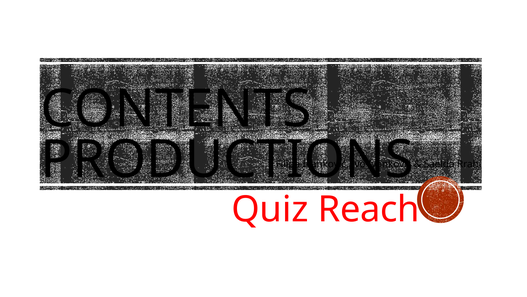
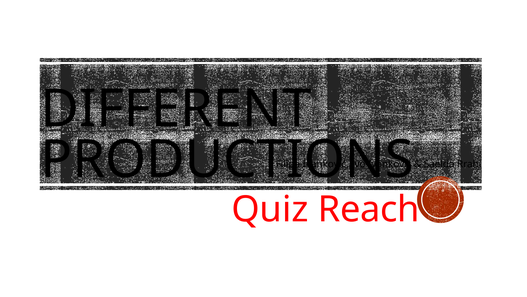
CONTENTS: CONTENTS -> DIFFERENT (176, 109)
